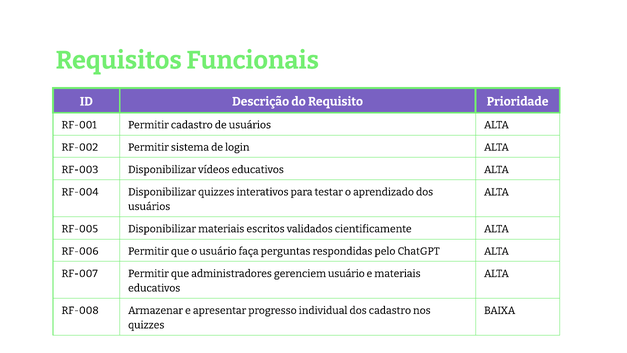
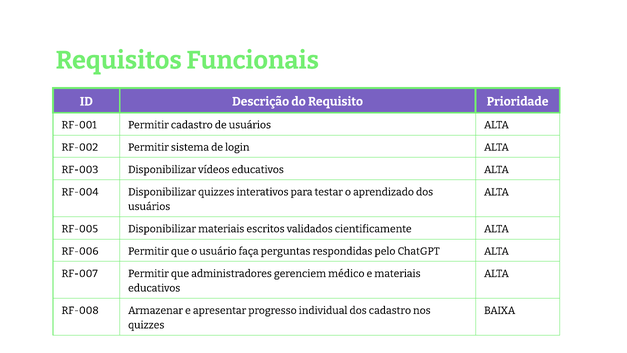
gerenciem usuário: usuário -> médico (346, 273)
